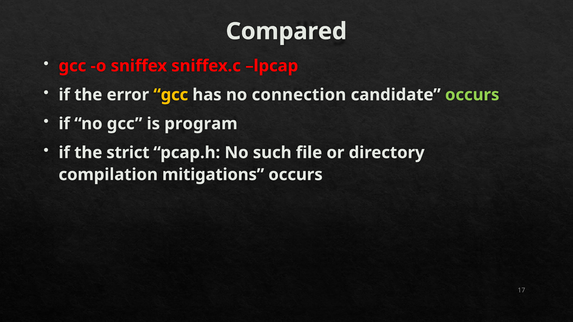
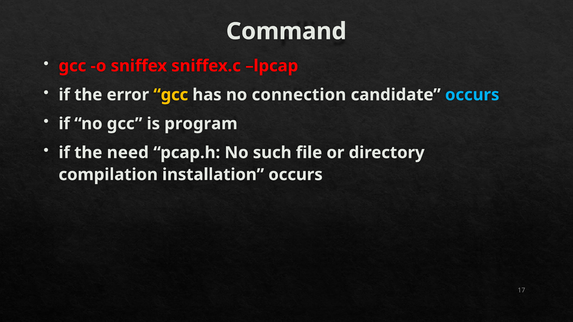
Compared: Compared -> Command (286, 31)
occurs colour: light green -> light blue (472, 95)
strict: strict -> need (128, 153)
mitigations: mitigations -> installation (213, 175)
